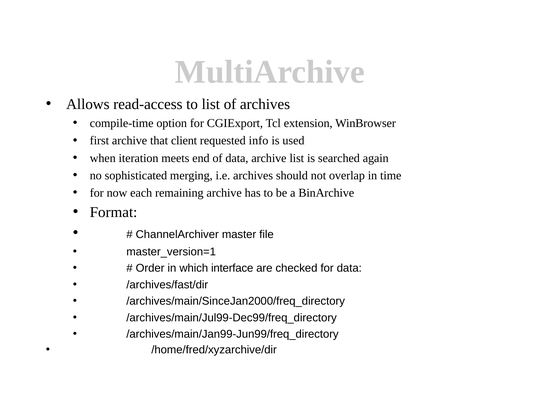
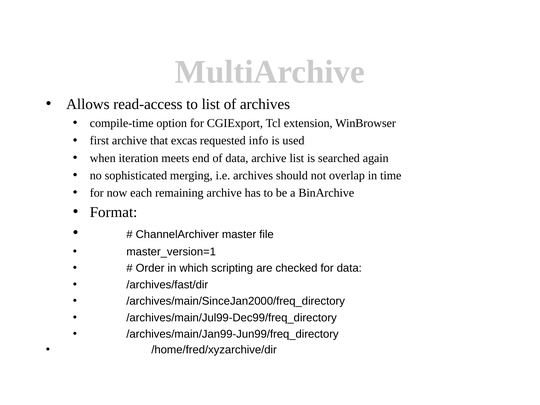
client: client -> excas (184, 141)
interface: interface -> scripting (232, 268)
